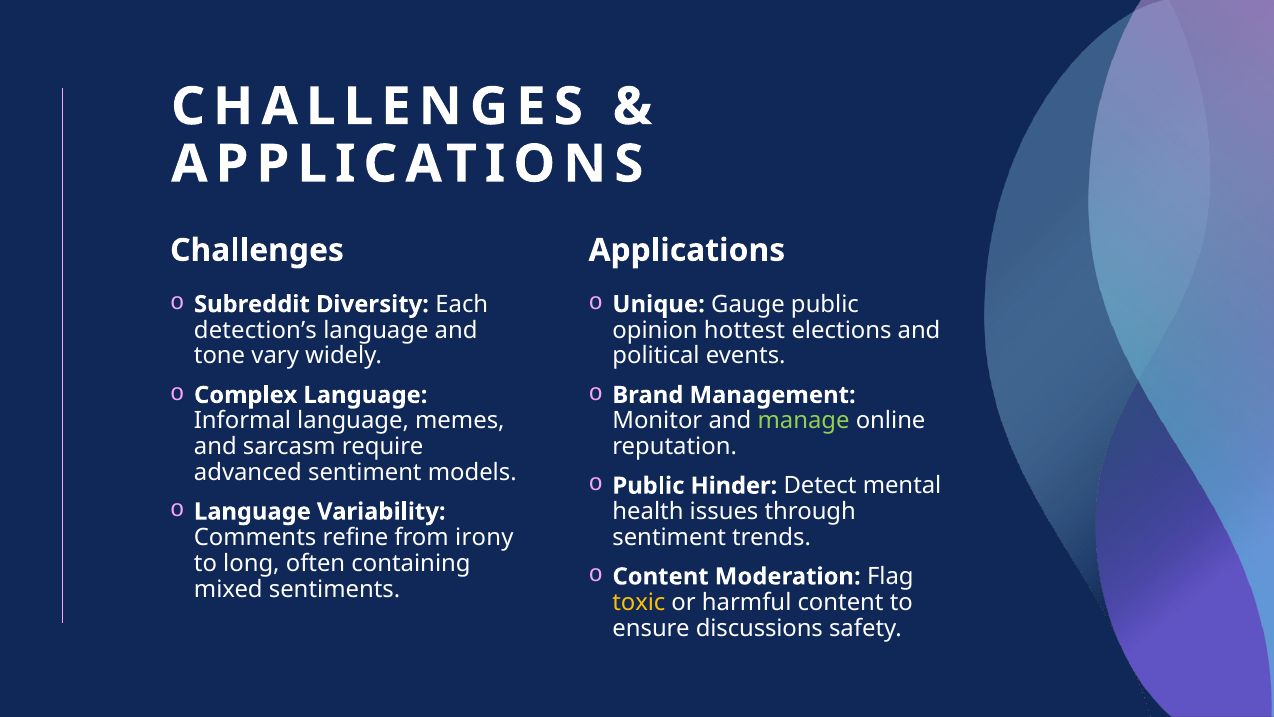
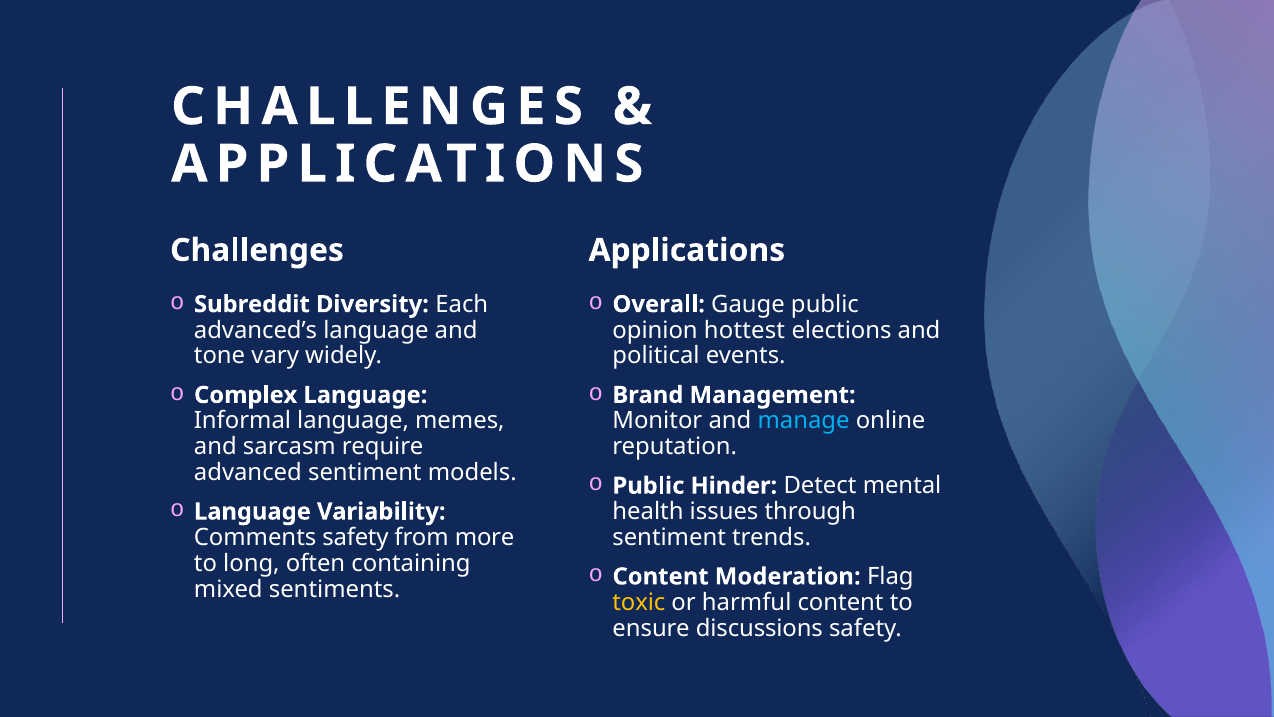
Unique: Unique -> Overall (659, 304)
detection’s: detection’s -> advanced’s (256, 330)
manage colour: light green -> light blue (804, 421)
Comments refine: refine -> safety (355, 537)
irony: irony -> more (485, 537)
